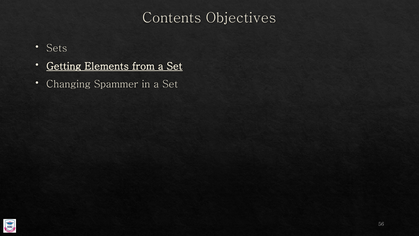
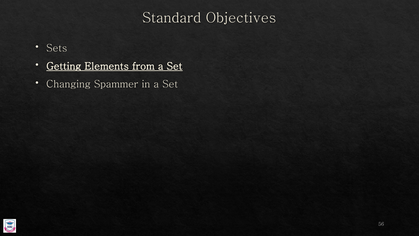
Contents: Contents -> Standard (172, 18)
